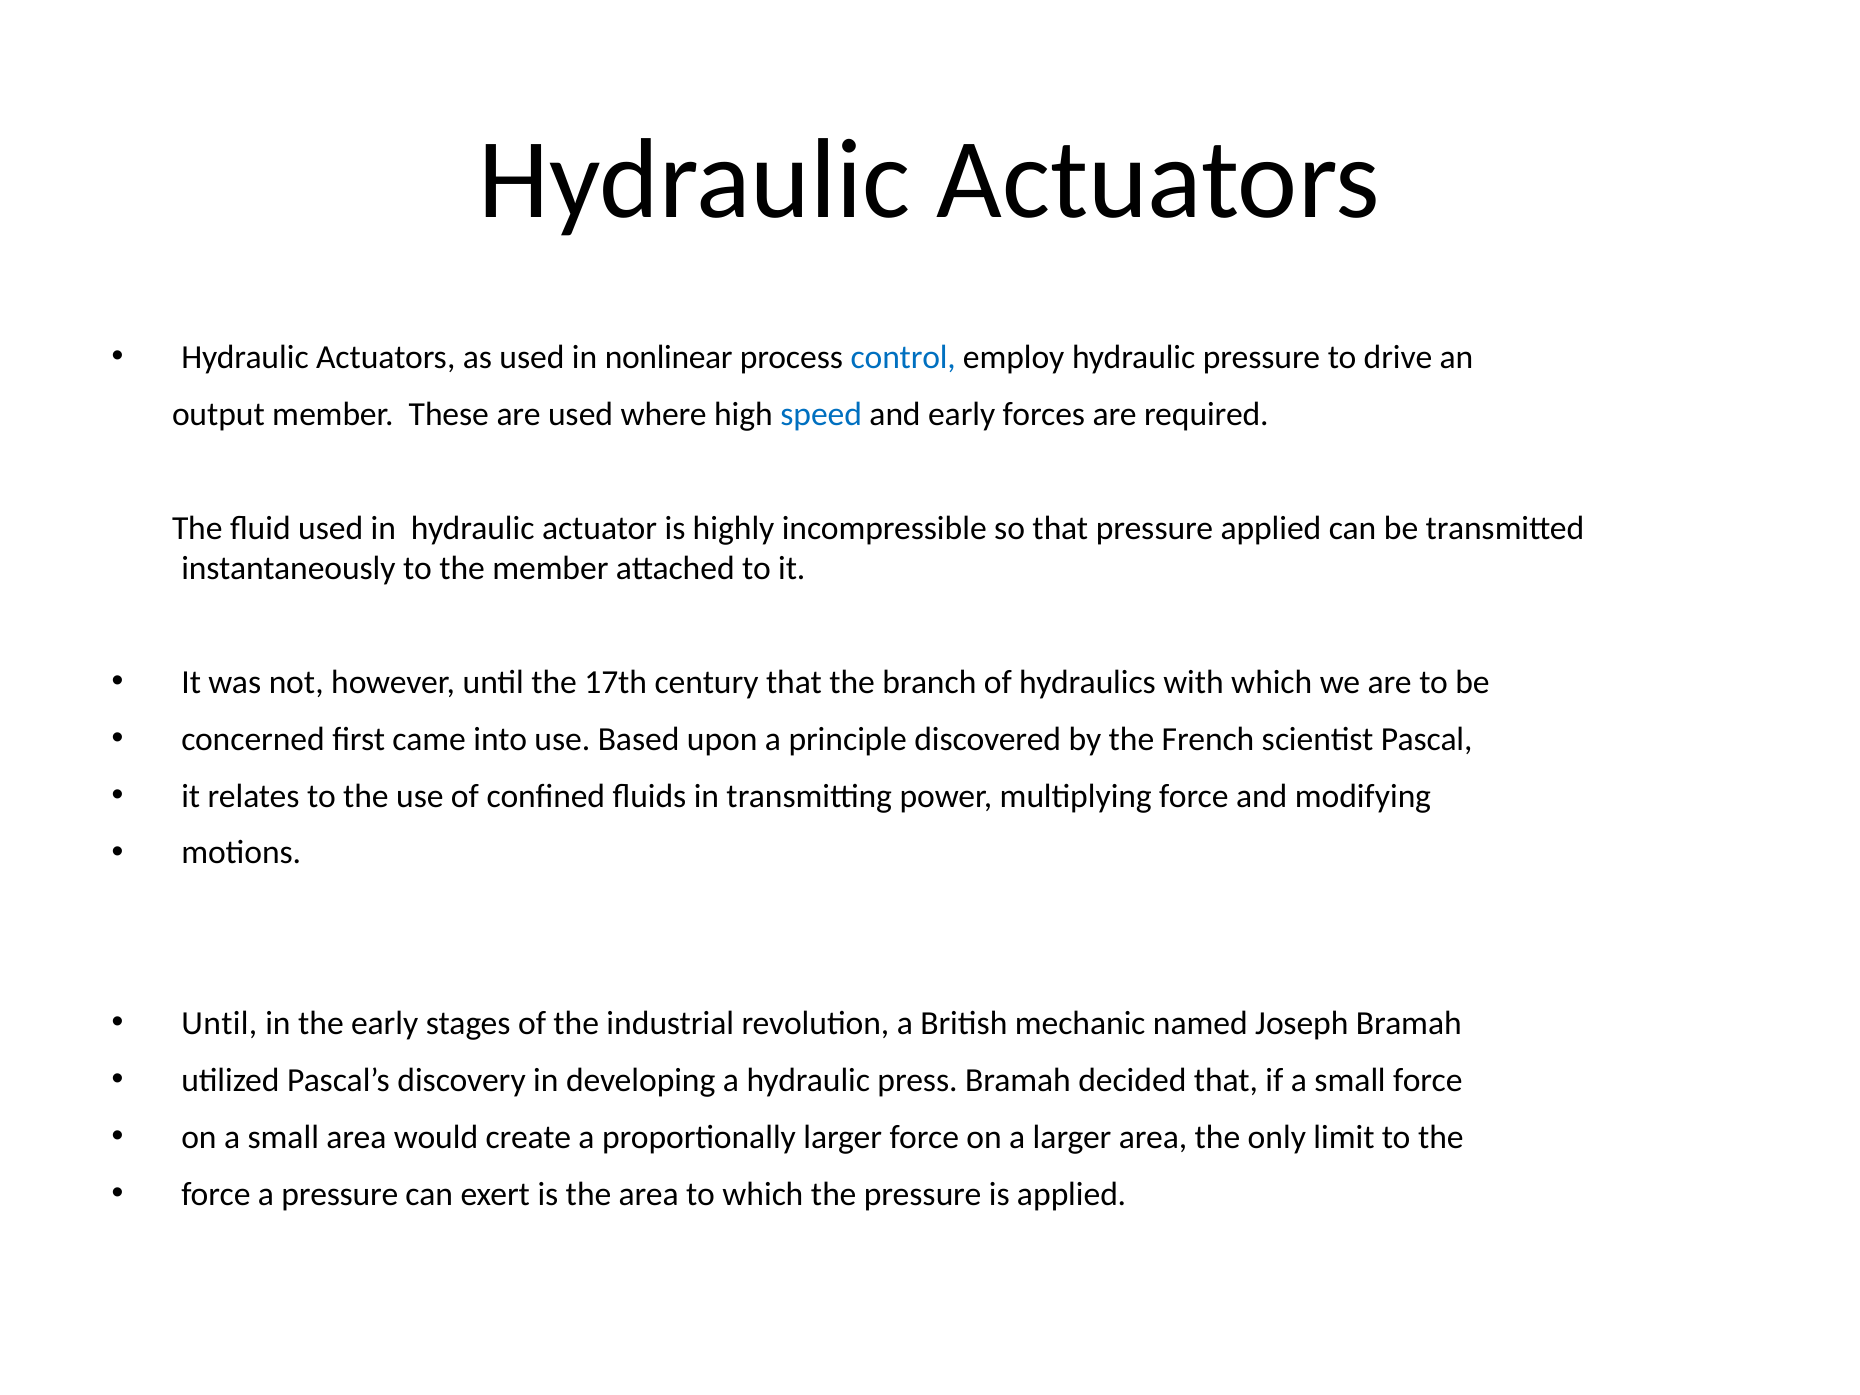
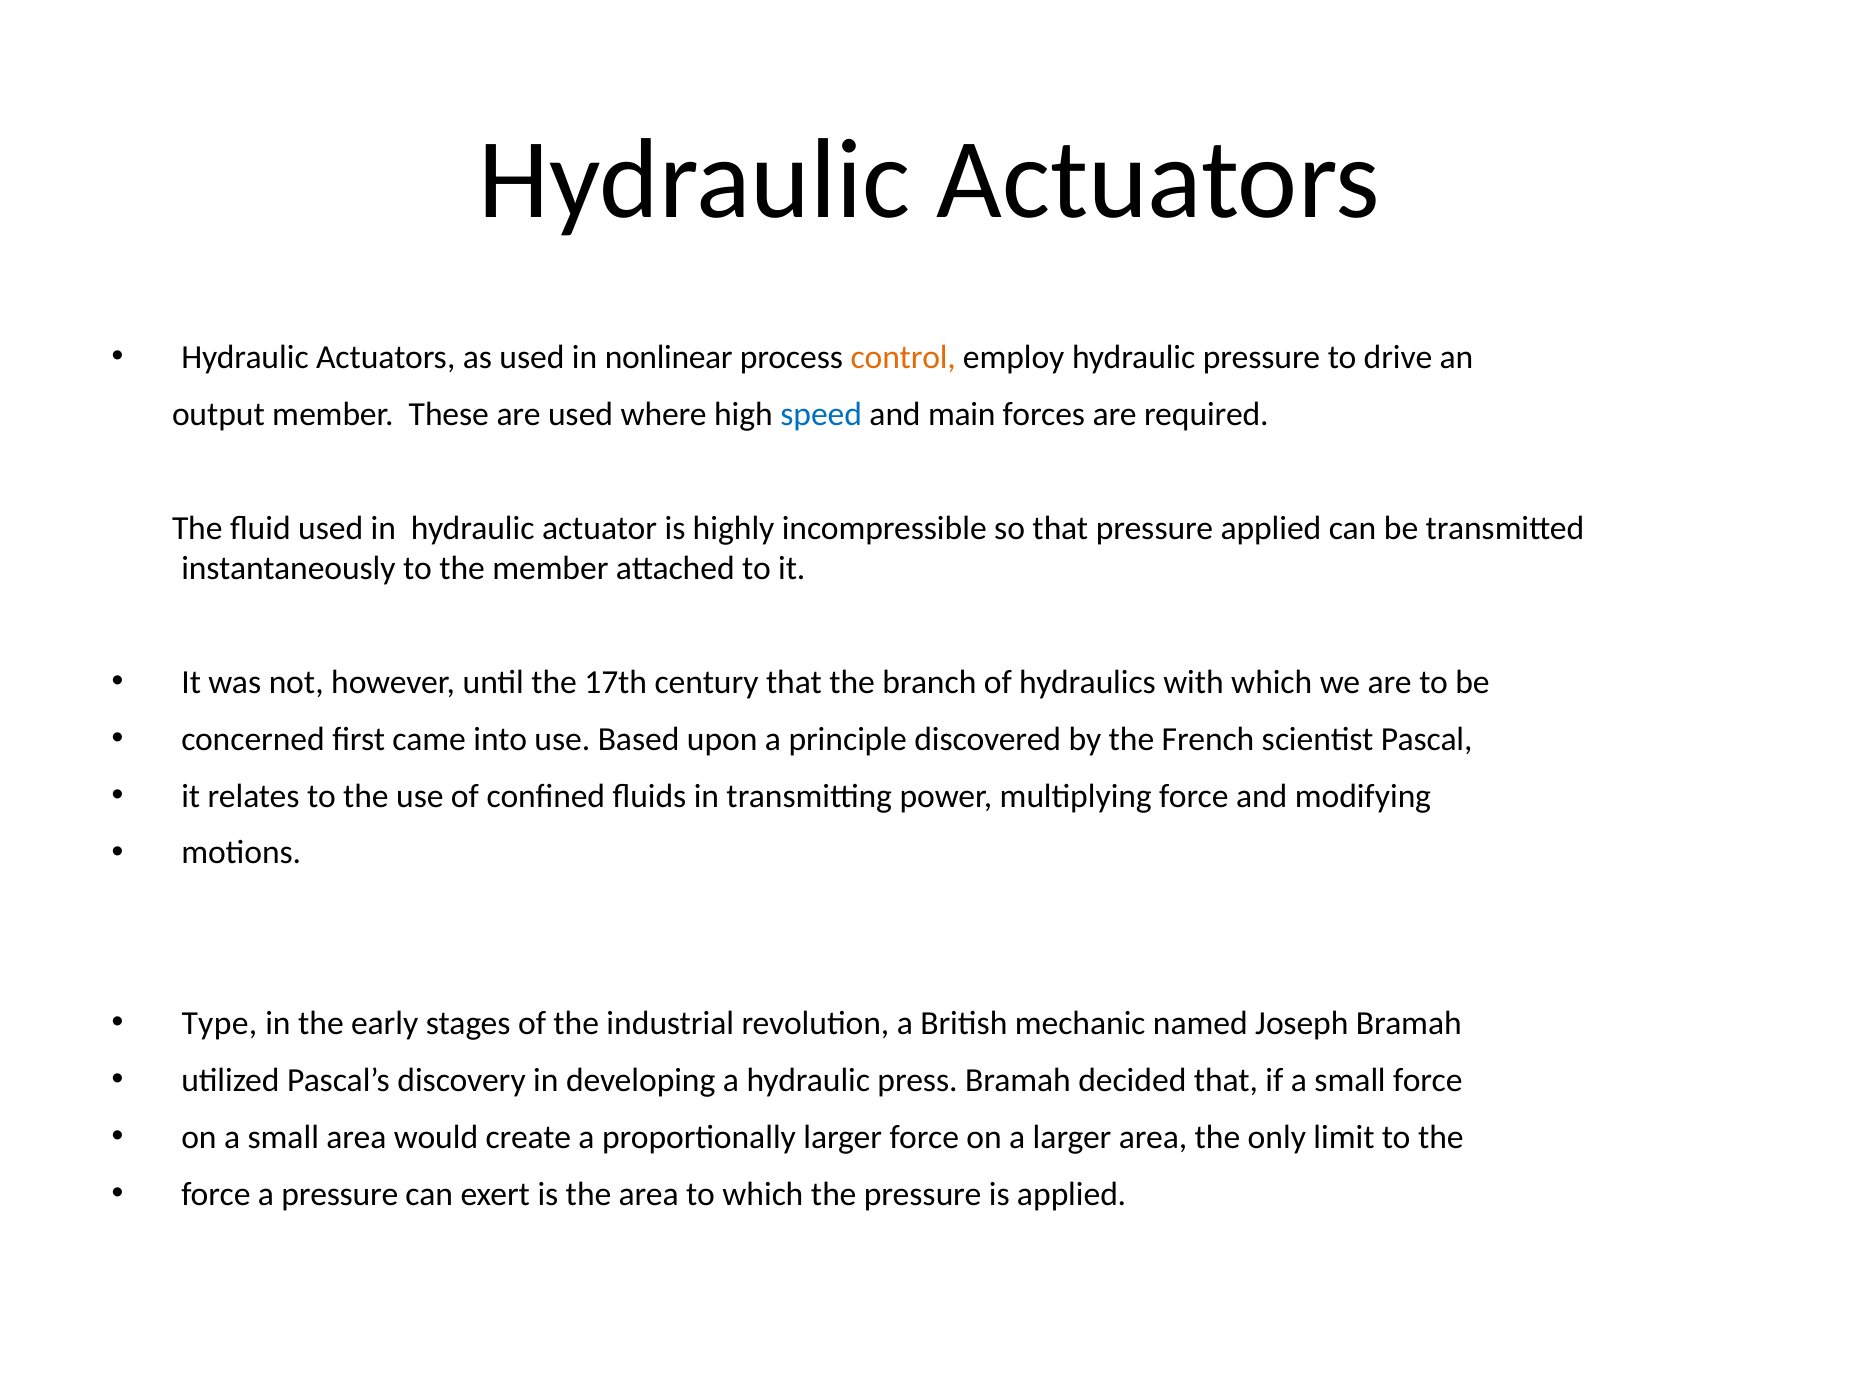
control colour: blue -> orange (903, 357)
and early: early -> main (962, 414)
Until: Until -> Type (219, 1024)
